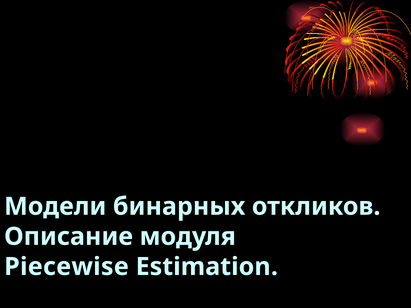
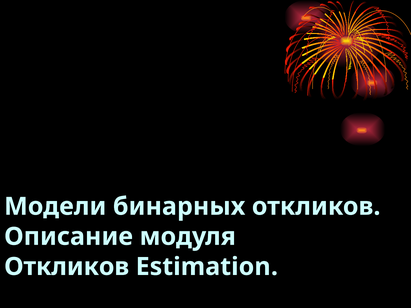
Piecewise: Piecewise -> Откликов (67, 267)
